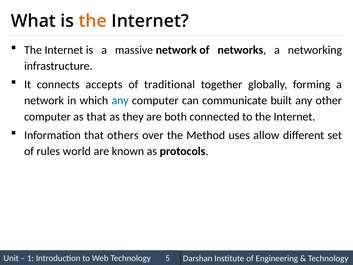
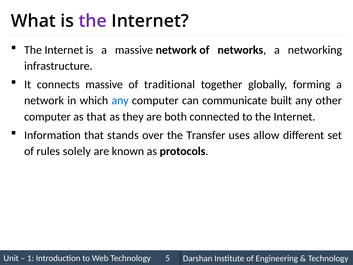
the colour: orange -> purple (93, 21)
connects accepts: accepts -> massive (104, 84)
others: others -> stands (123, 135)
Method: Method -> Transfer (206, 135)
world: world -> solely (77, 151)
